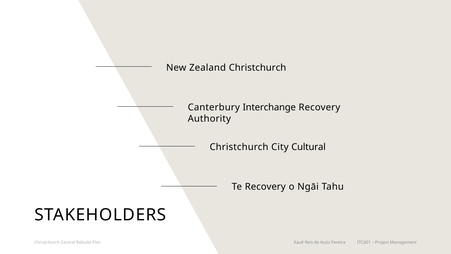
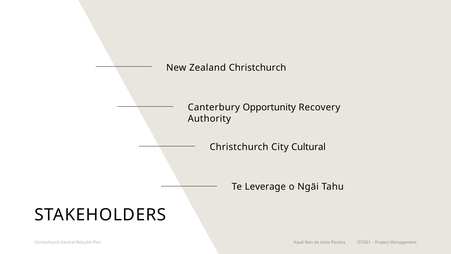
Interchange: Interchange -> Opportunity (269, 107)
Te Recovery: Recovery -> Leverage (265, 186)
